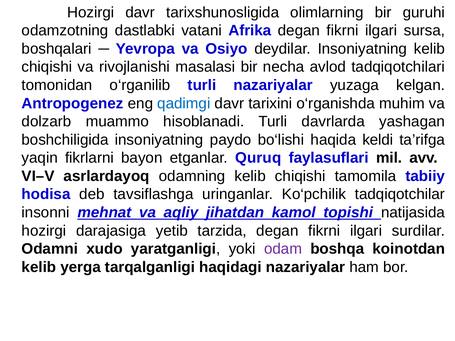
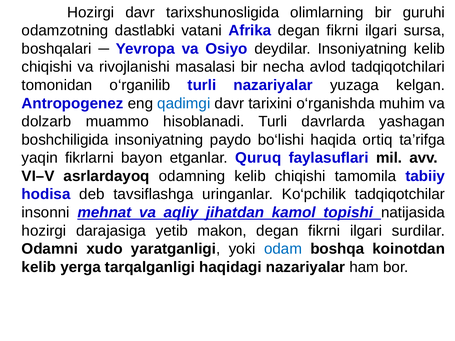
keldi: keldi -> ortiq (378, 140)
tarzida: tarzida -> makon (222, 231)
odam colour: purple -> blue (283, 249)
